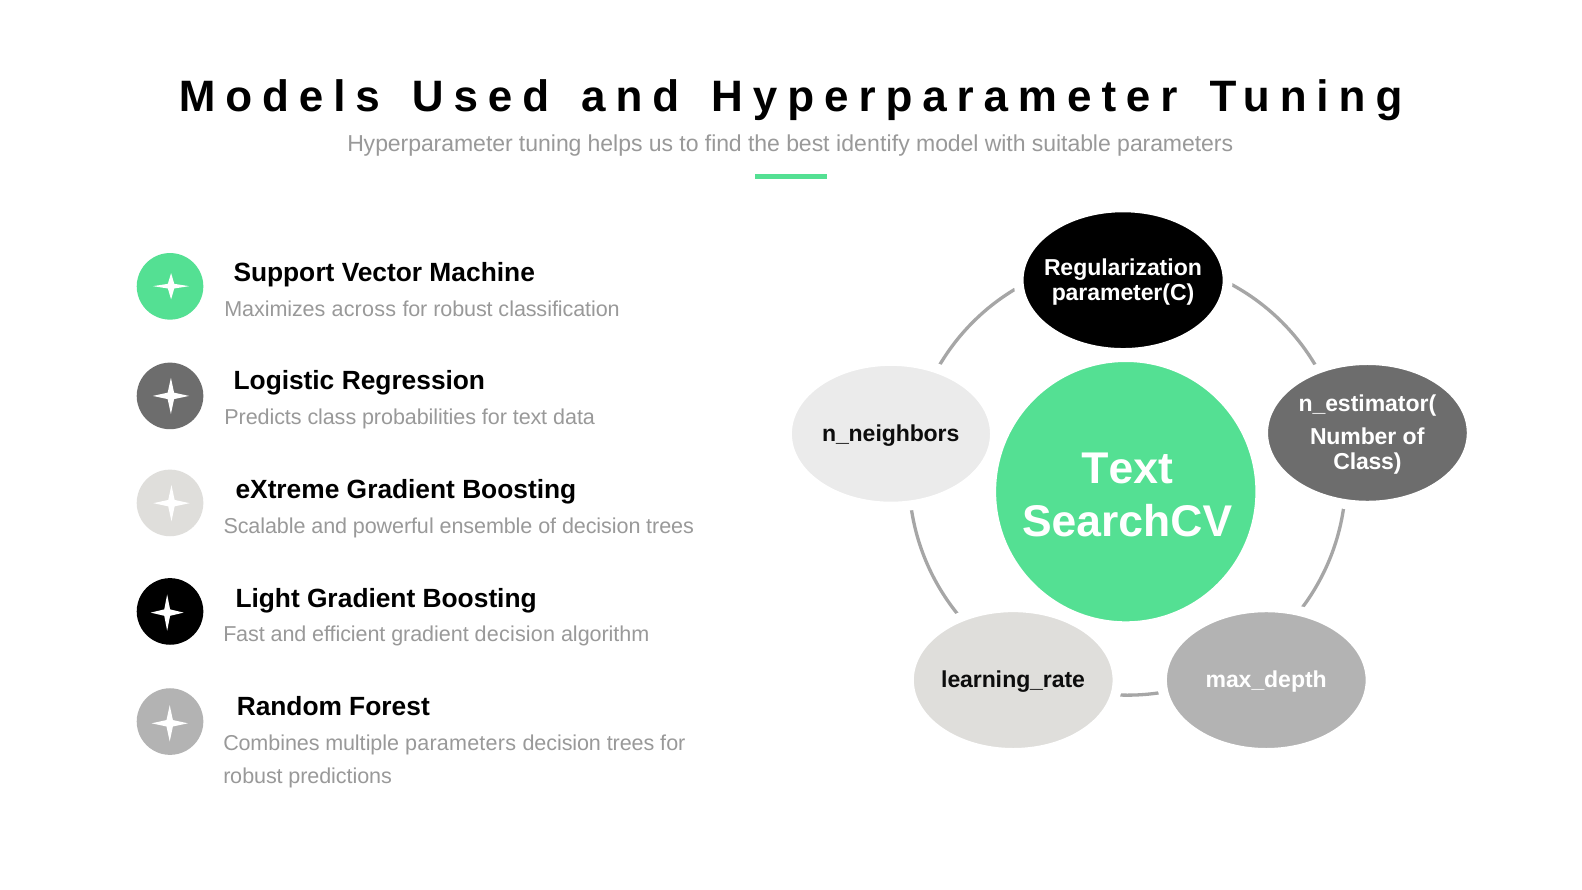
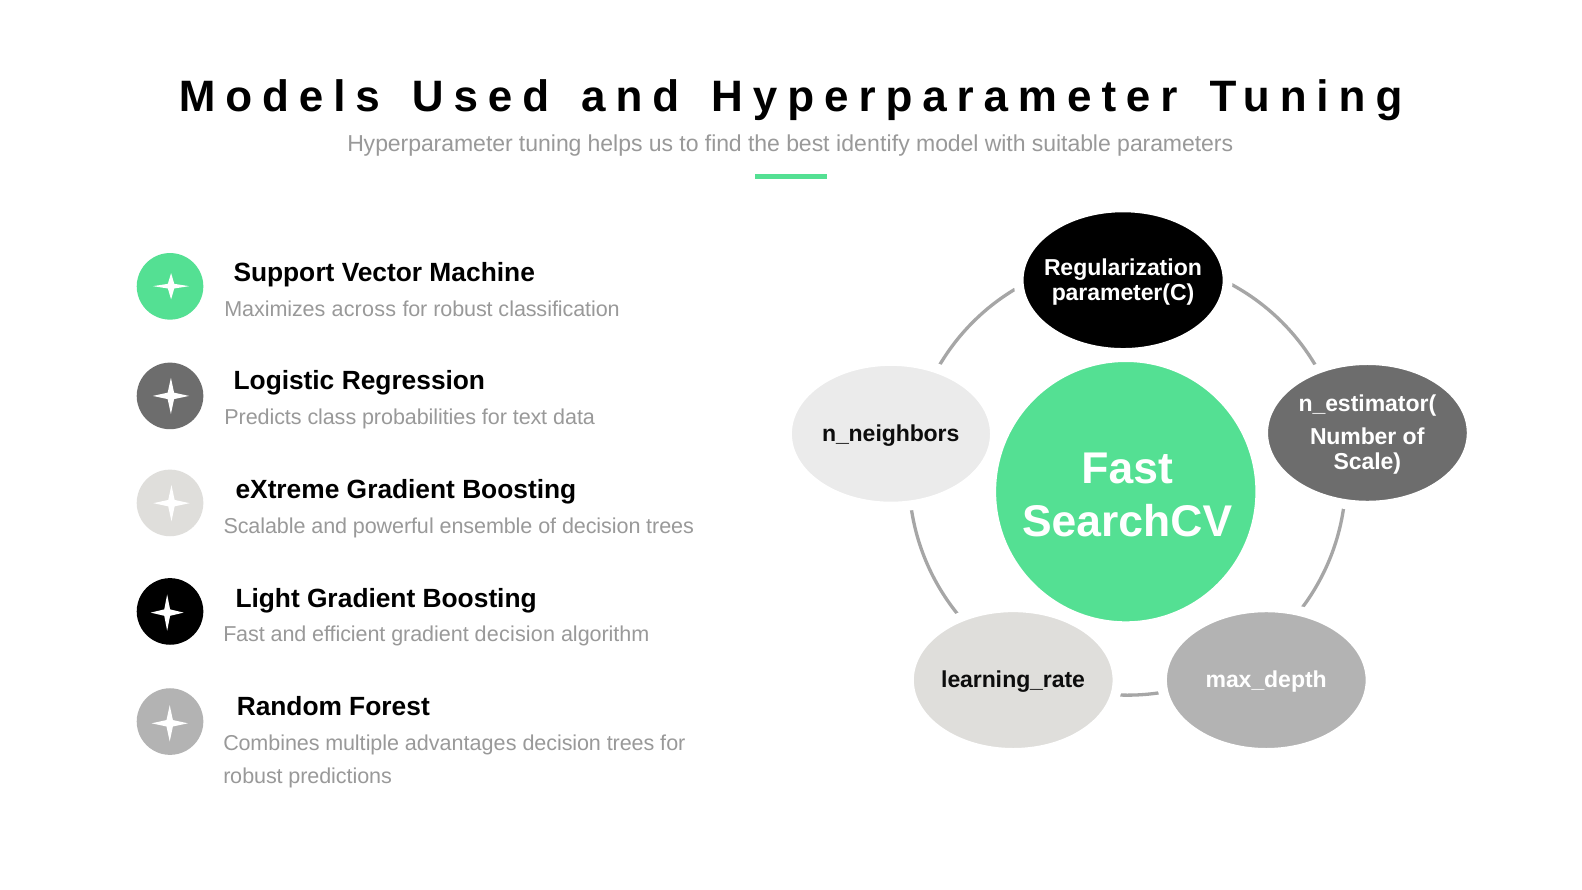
Text: Text -> Fast (1127, 469)
Class: Class -> Scale (1367, 462)
multiple parameters: parameters -> advantages (461, 743)
